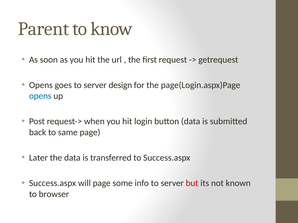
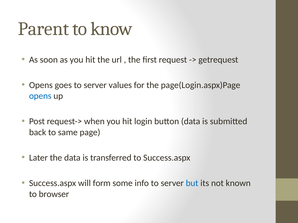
design: design -> values (120, 85)
will page: page -> form (102, 184)
but colour: red -> blue (192, 184)
